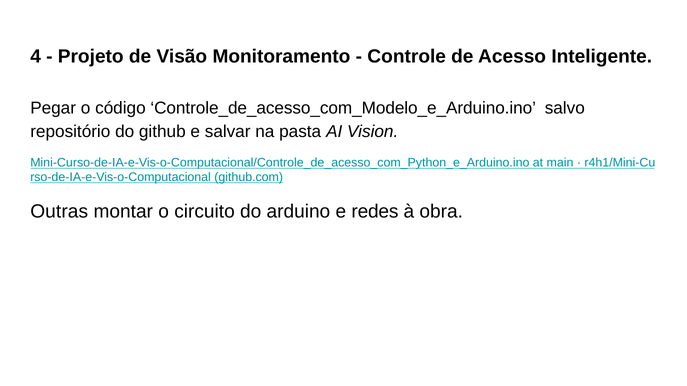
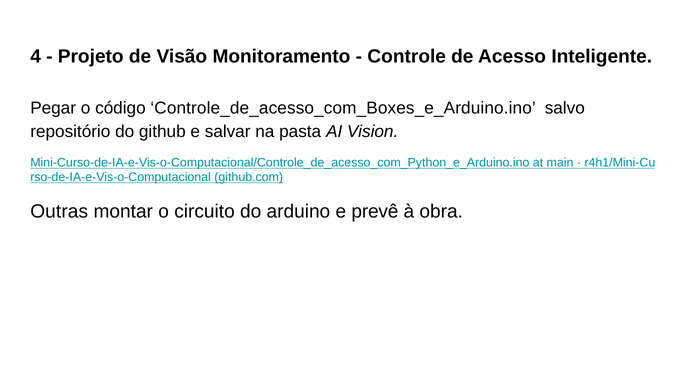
Controle_de_acesso_com_Modelo_e_Arduino.ino: Controle_de_acesso_com_Modelo_e_Arduino.ino -> Controle_de_acesso_com_Boxes_e_Arduino.ino (343, 108)
redes: redes -> prevê (375, 212)
